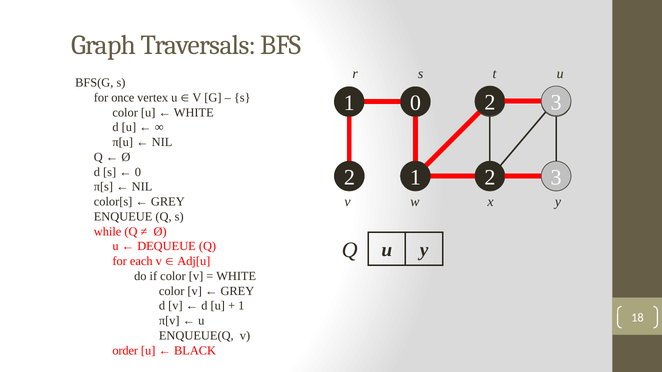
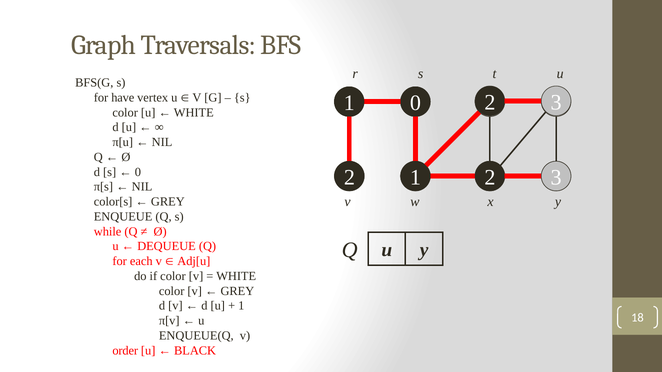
once: once -> have (123, 98)
